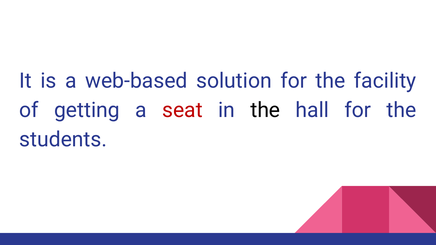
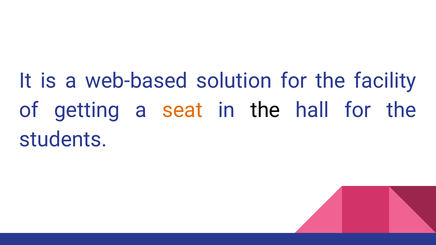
seat colour: red -> orange (182, 110)
